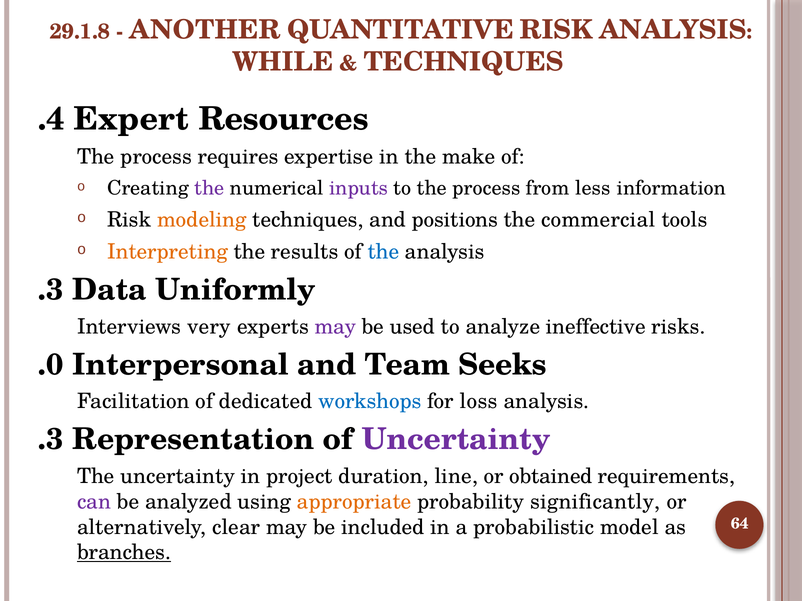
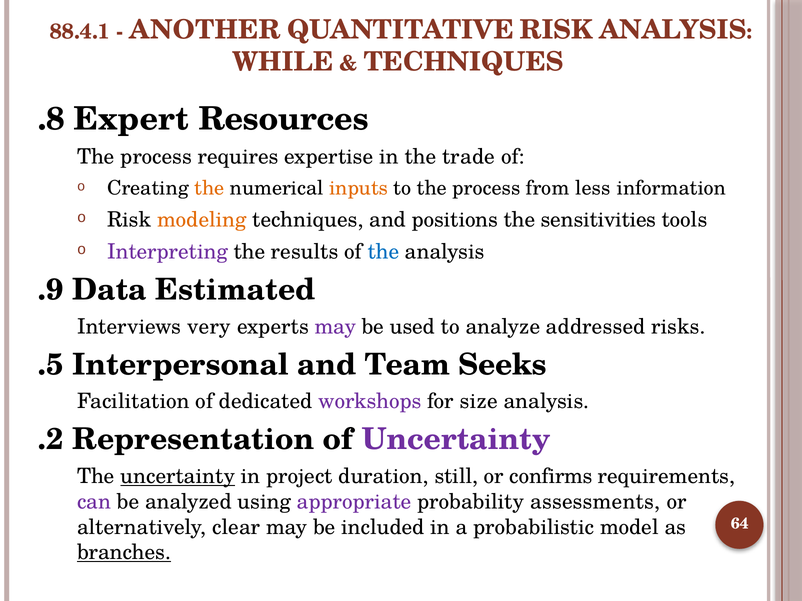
29.1.8: 29.1.8 -> 88.4.1 (80, 32)
.4: .4 -> .8 (51, 119)
make: make -> trade (469, 157)
the colour: purple -> orange (209, 188)
inputs colour: purple -> orange (359, 188)
commercial: commercial -> sensitivities (599, 220)
Interpreting colour: orange -> purple (168, 252)
.3: .3 -> .9 (51, 290)
Uniformly: Uniformly -> Estimated (235, 290)
ineffective: ineffective -> addressed (596, 327)
.0: .0 -> .5 (51, 365)
workshops colour: blue -> purple (370, 402)
loss: loss -> size (479, 402)
.3: .3 -> .2 (51, 440)
uncertainty underline: none -> present (178, 477)
line: line -> still (456, 477)
obtained: obtained -> confirms (551, 477)
appropriate colour: orange -> purple (354, 502)
significantly: significantly -> assessments (595, 502)
